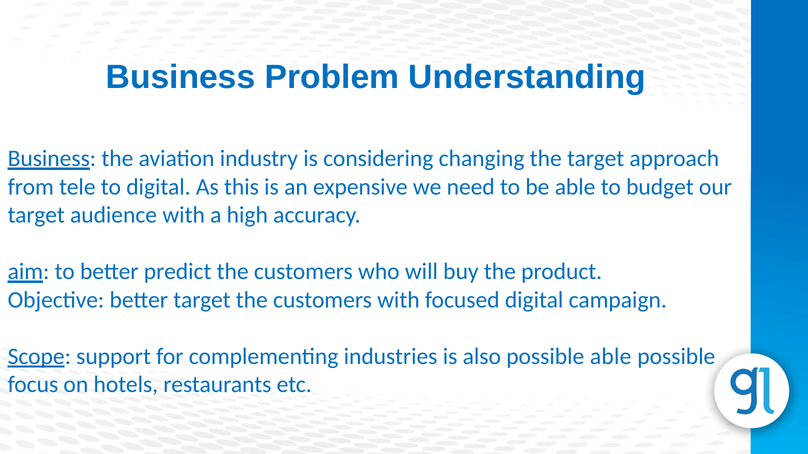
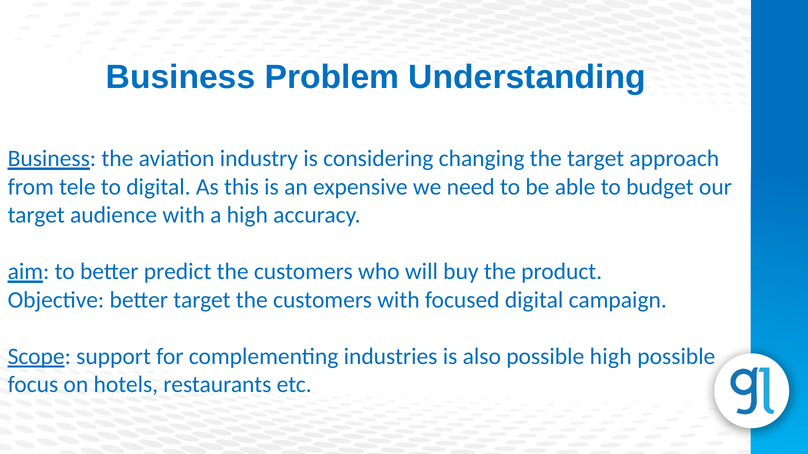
possible able: able -> high (611, 357)
